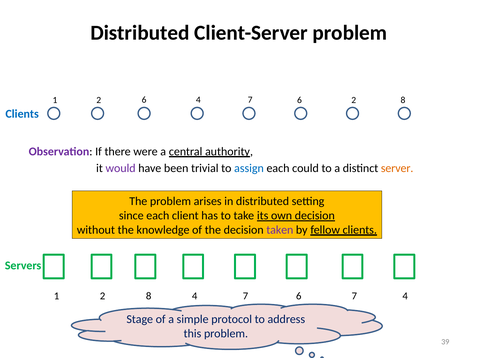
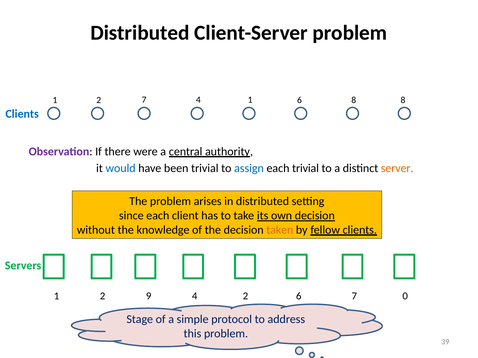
2 6: 6 -> 7 (144, 100)
7: 7 -> 1 (250, 100)
6 2: 2 -> 8 (354, 100)
would colour: purple -> blue (121, 168)
each could: could -> trivial (306, 168)
taken colour: purple -> orange (280, 230)
1 2 8: 8 -> 9 (149, 296)
7: 7 -> 2 (246, 296)
7 4: 4 -> 0 (405, 296)
